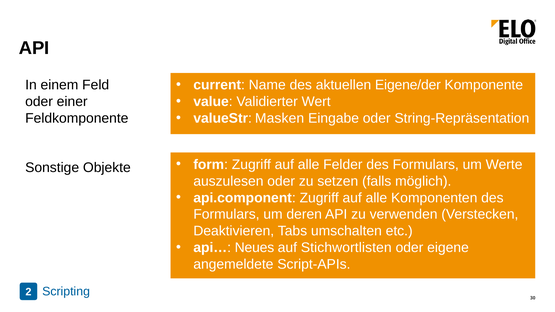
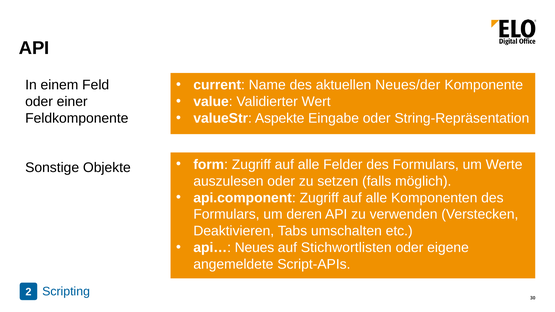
Eigene/der: Eigene/der -> Neues/der (408, 85)
Masken: Masken -> Aspekte (280, 118)
